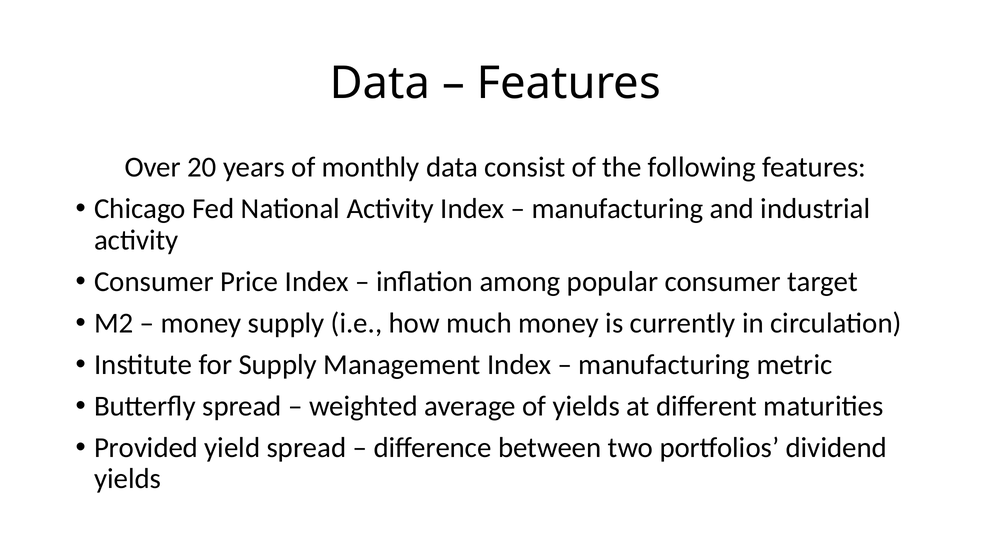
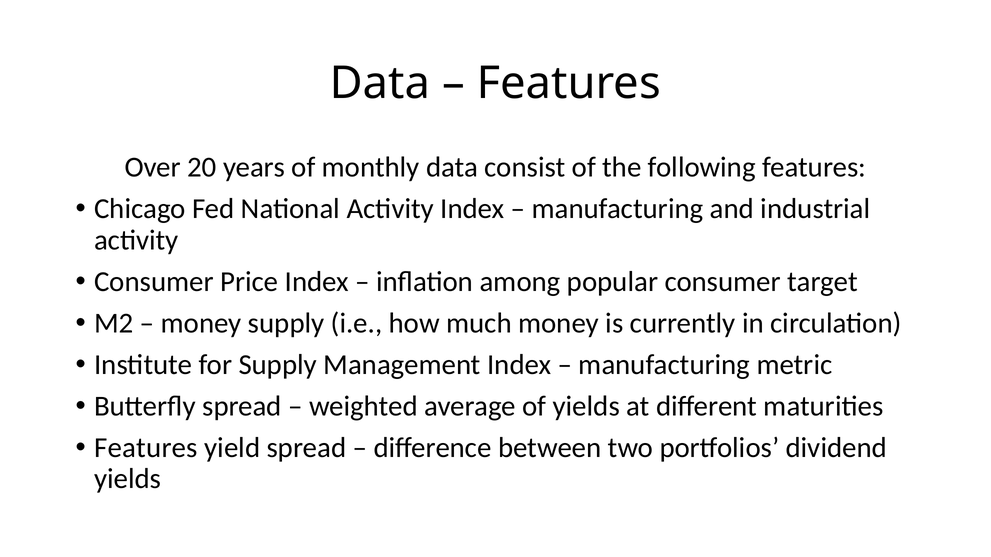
Provided: Provided -> Features (146, 448)
